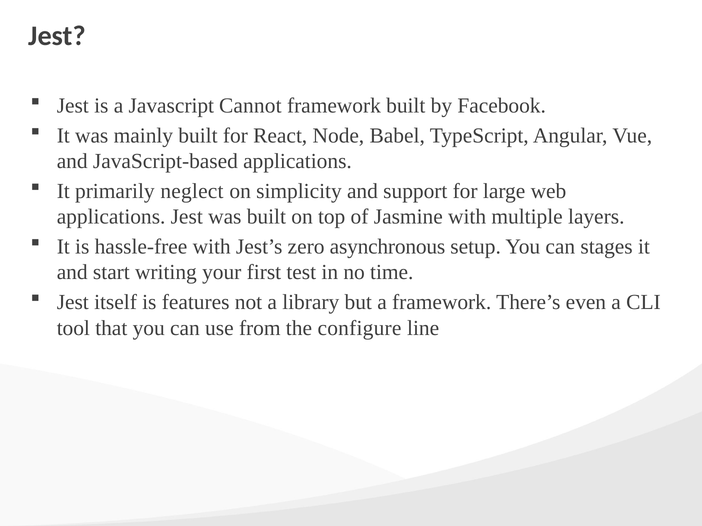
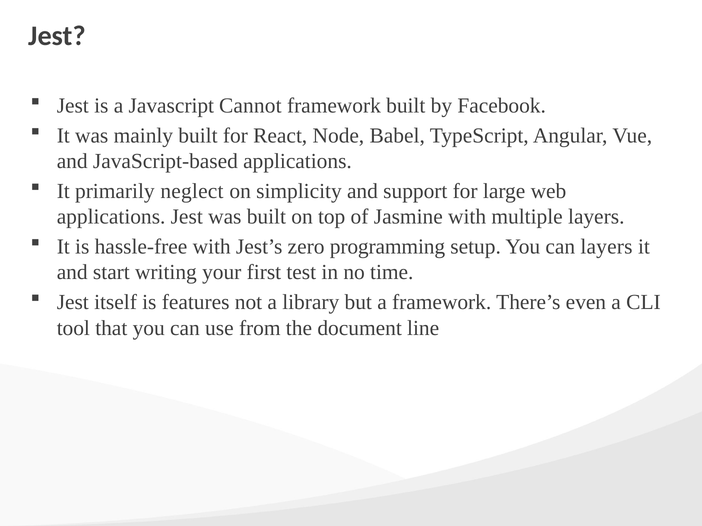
asynchronous: asynchronous -> programming (387, 247)
can stages: stages -> layers (606, 247)
configure: configure -> document (360, 328)
